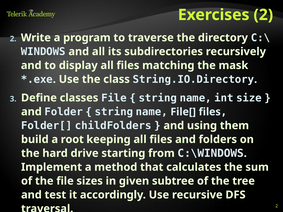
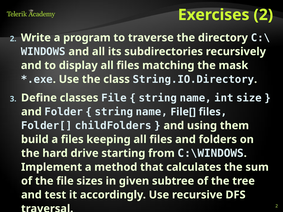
a root: root -> files (72, 140)
